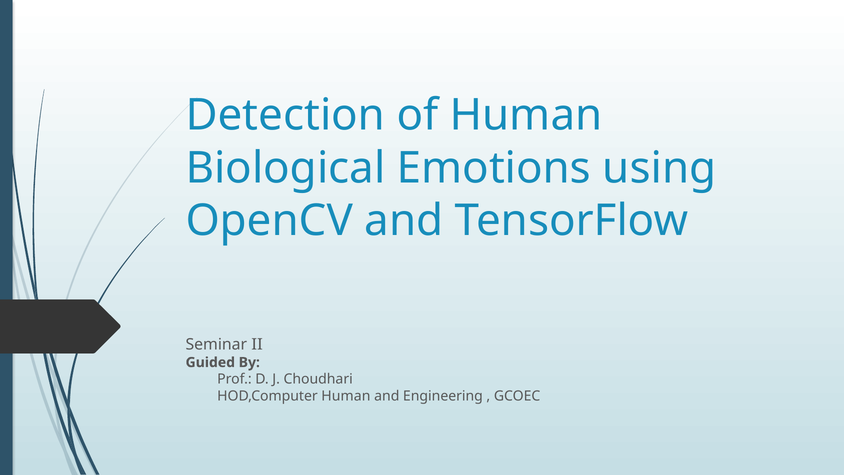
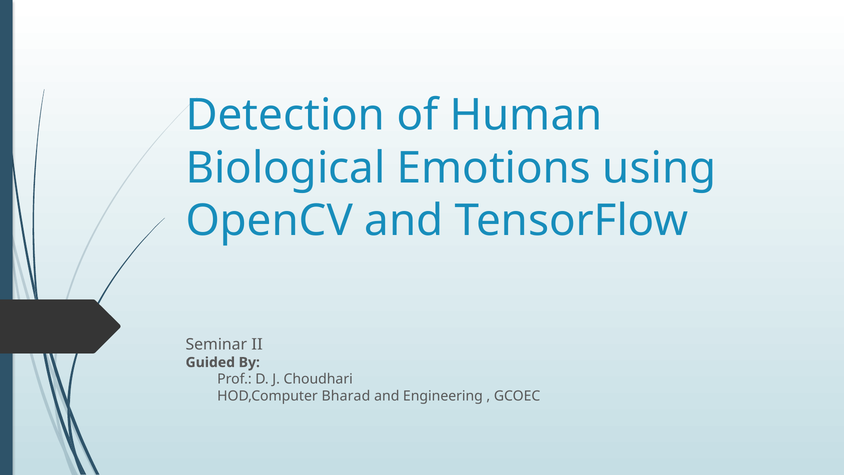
HOD,Computer Human: Human -> Bharad (346, 396)
